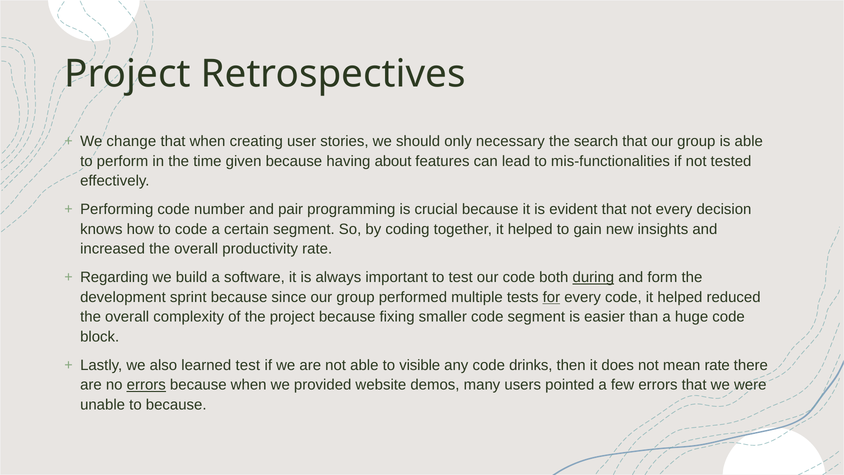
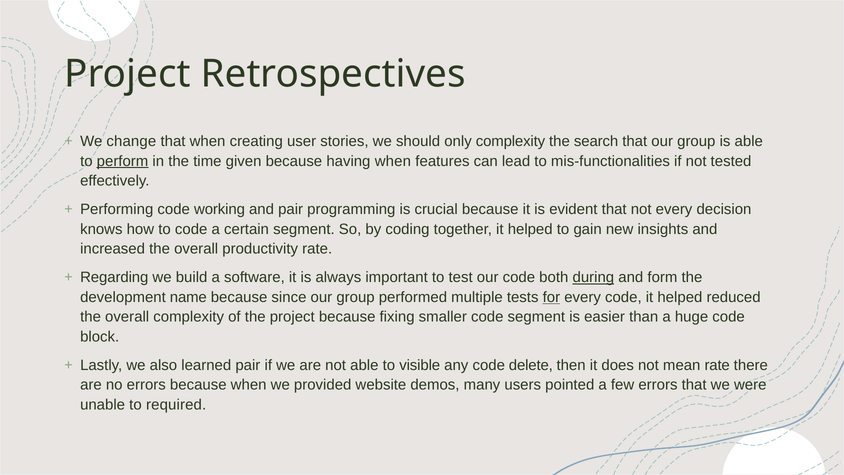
only necessary: necessary -> complexity (510, 141)
perform underline: none -> present (123, 161)
having about: about -> when (393, 161)
number: number -> working (220, 209)
sprint: sprint -> name (188, 297)
learned test: test -> pair (248, 365)
drinks: drinks -> delete (531, 365)
errors underline: present -> none (146, 385)
to because: because -> required (176, 405)
